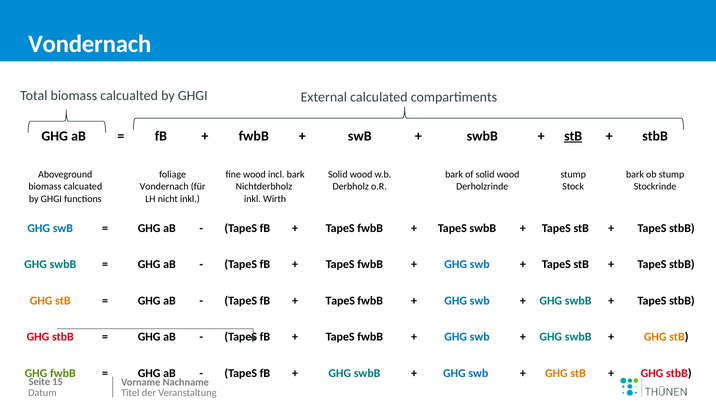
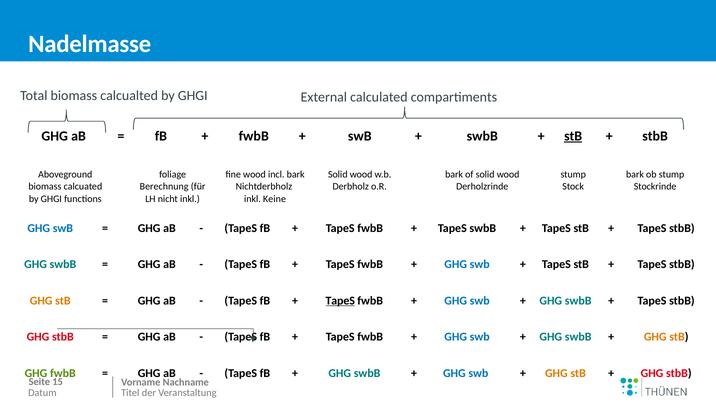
Vondernach: Vondernach -> Nadelmasse (90, 44)
Vondernach: Vondernach -> Berechnung (164, 187)
Wirth: Wirth -> Keine (275, 199)
TapeS underline: none -> present (340, 301)
